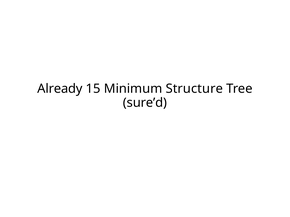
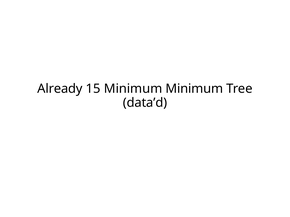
Minimum Structure: Structure -> Minimum (194, 89)
sure’d: sure’d -> data’d (145, 103)
